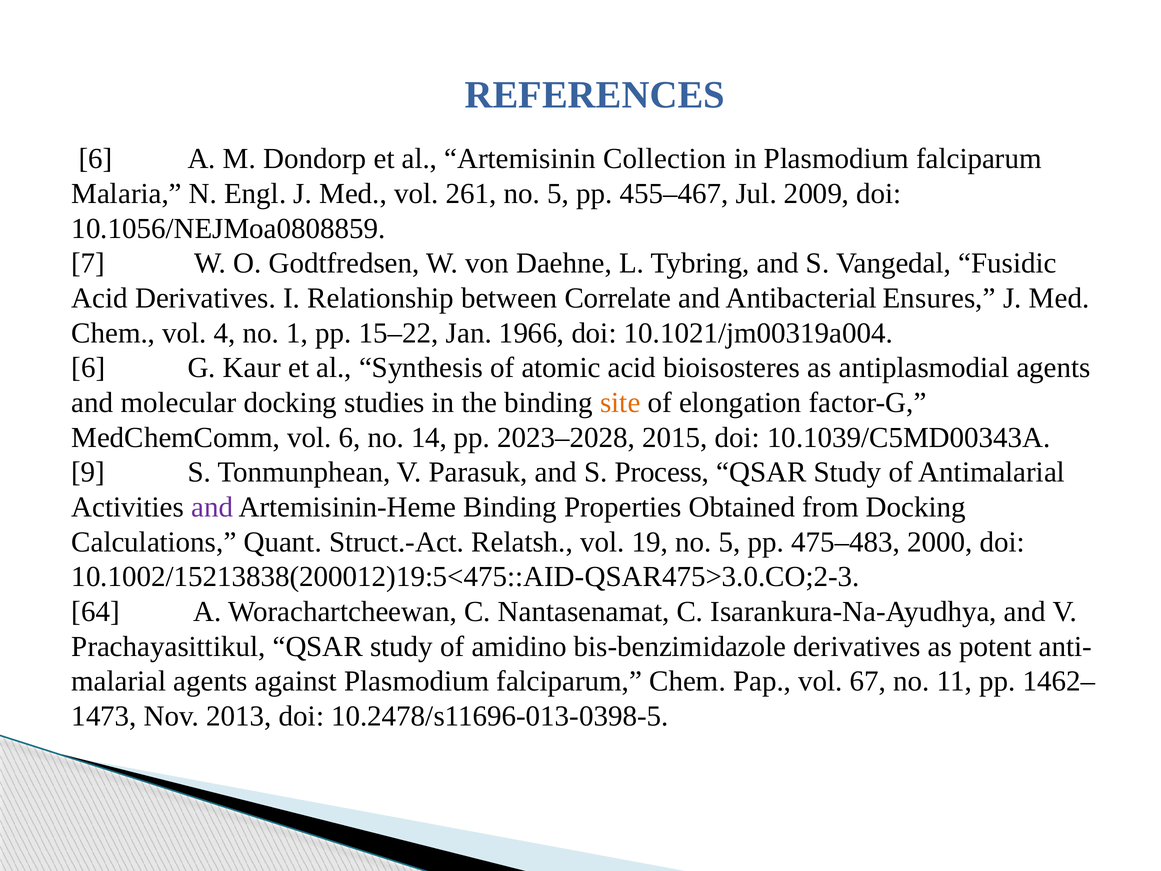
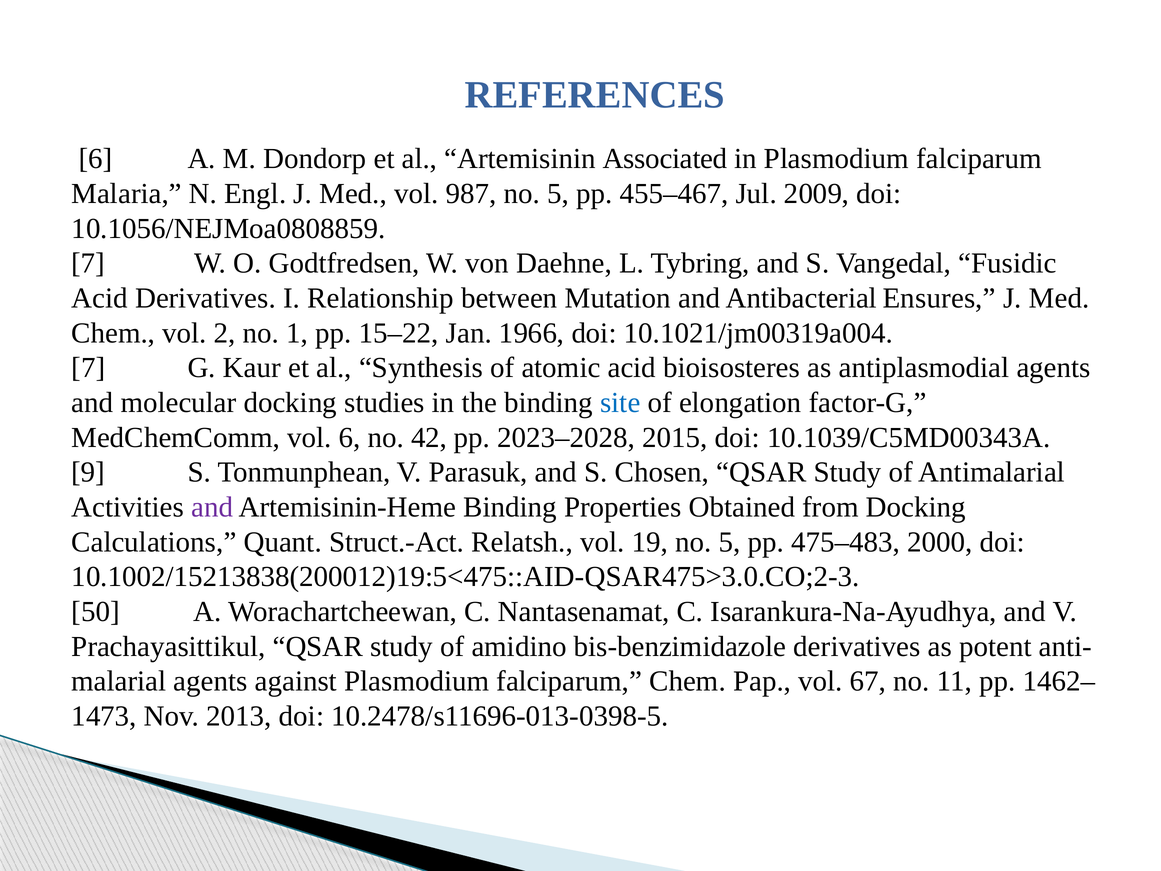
Collection: Collection -> Associated (665, 159)
261: 261 -> 987 (471, 194)
Correlate: Correlate -> Mutation (618, 298)
4: 4 -> 2 (225, 333)
6: 6 -> 7 (88, 368)
site colour: orange -> blue (620, 403)
14: 14 -> 42 (429, 437)
Process: Process -> Chosen (662, 472)
64: 64 -> 50 (96, 612)
